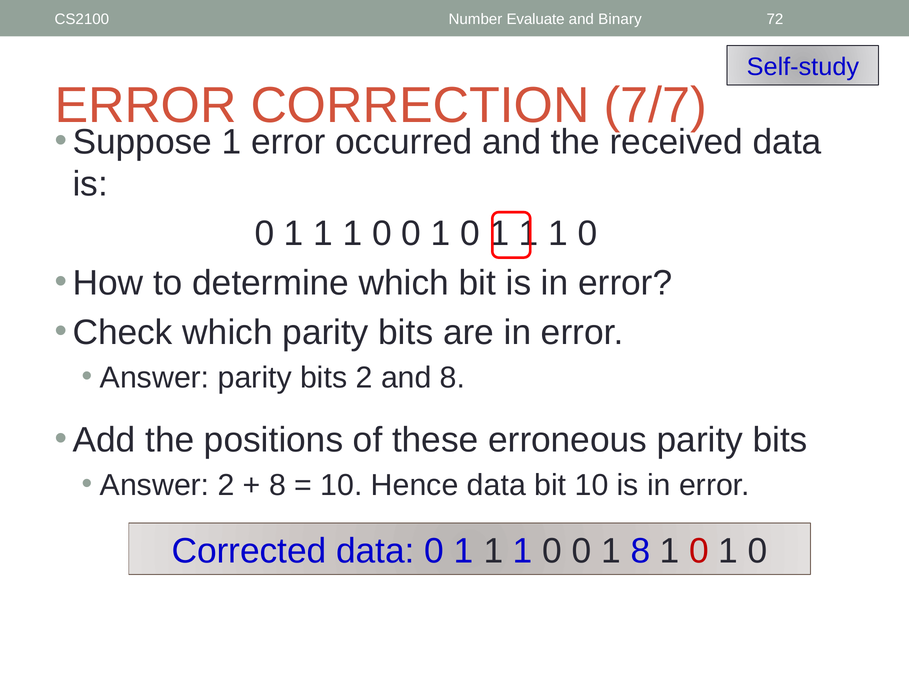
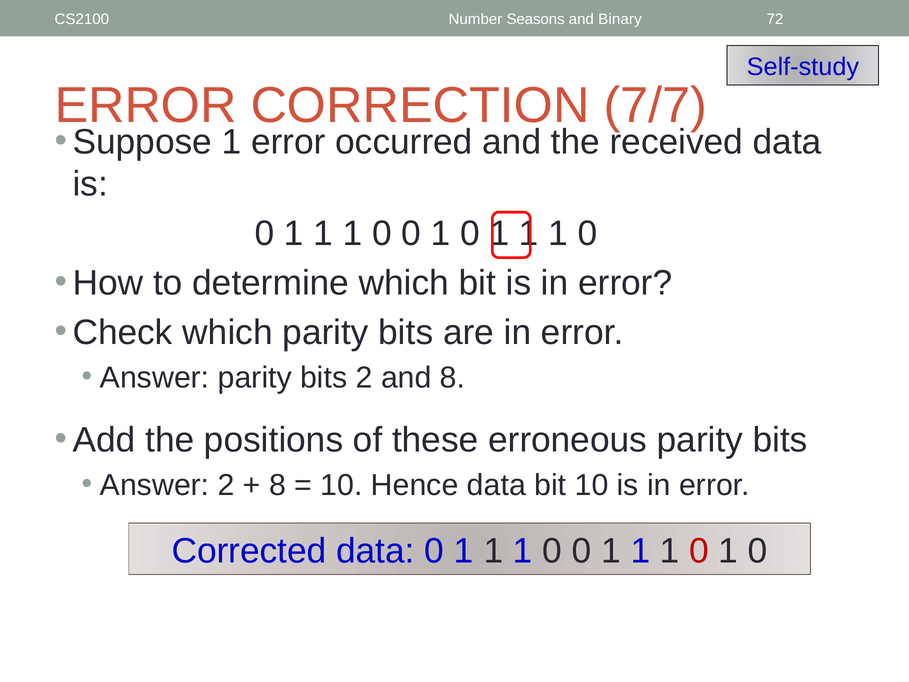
Evaluate: Evaluate -> Seasons (536, 19)
0 0 1 8: 8 -> 1 (640, 551)
